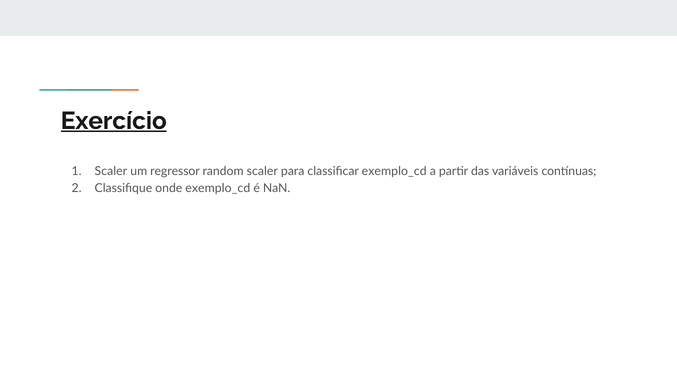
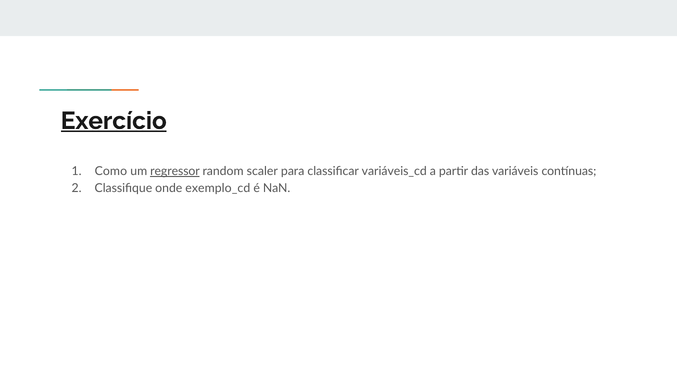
Scaler: Scaler -> Como (111, 171)
regressor underline: none -> present (175, 171)
classificar exemplo_cd: exemplo_cd -> variáveis_cd (394, 171)
